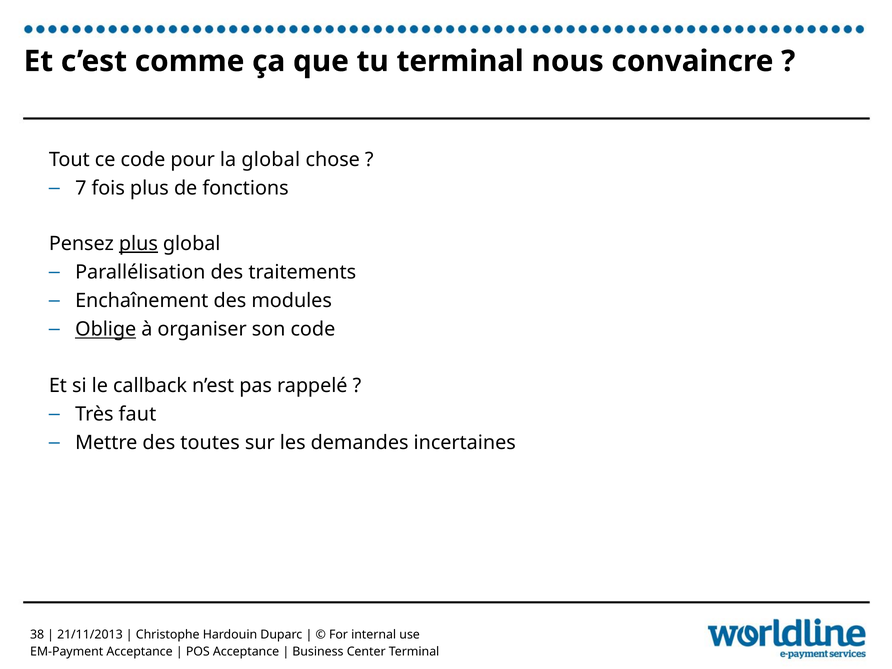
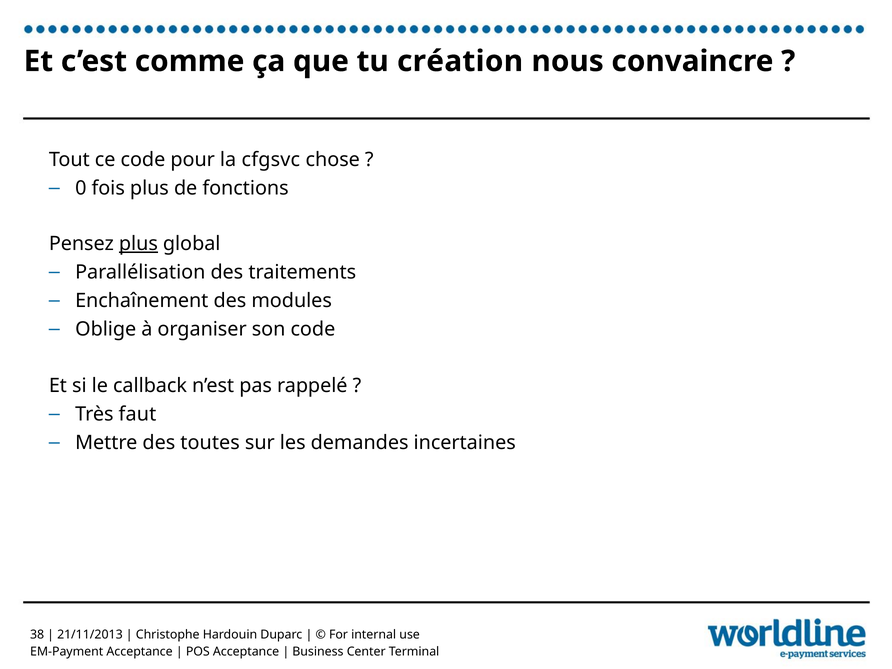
tu terminal: terminal -> création (460, 61)
la global: global -> cfgsvc (271, 160)
7: 7 -> 0 (81, 188)
Oblige underline: present -> none (106, 329)
